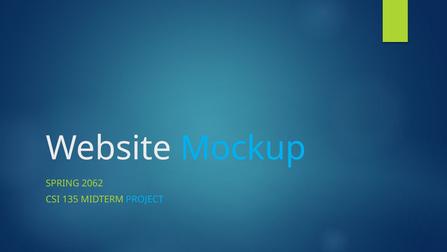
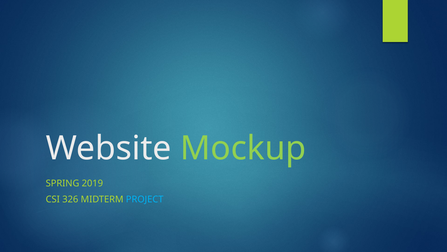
Mockup colour: light blue -> light green (243, 148)
2062: 2062 -> 2019 (92, 183)
135: 135 -> 326 (70, 199)
